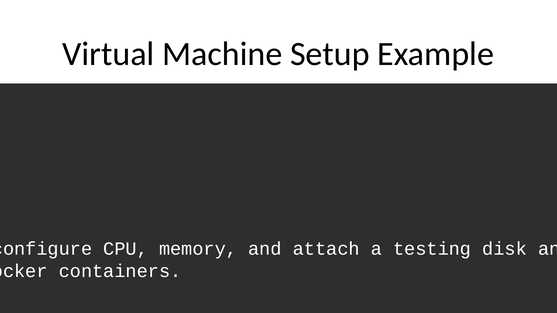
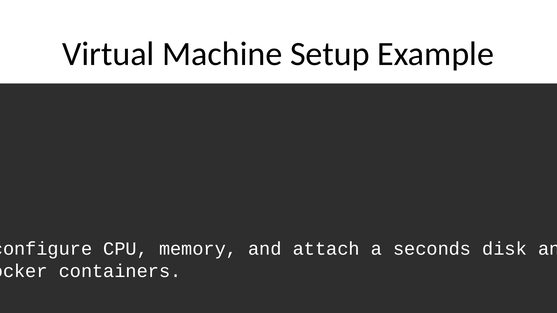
testing: testing -> seconds (432, 249)
